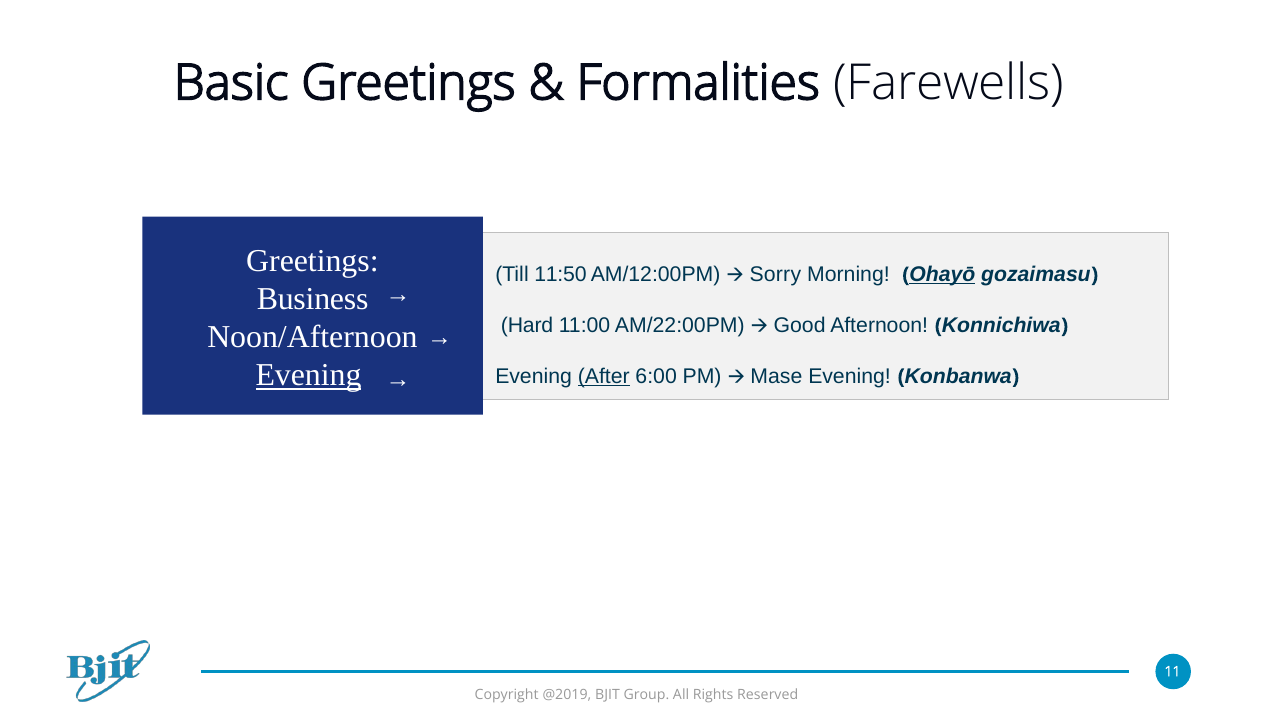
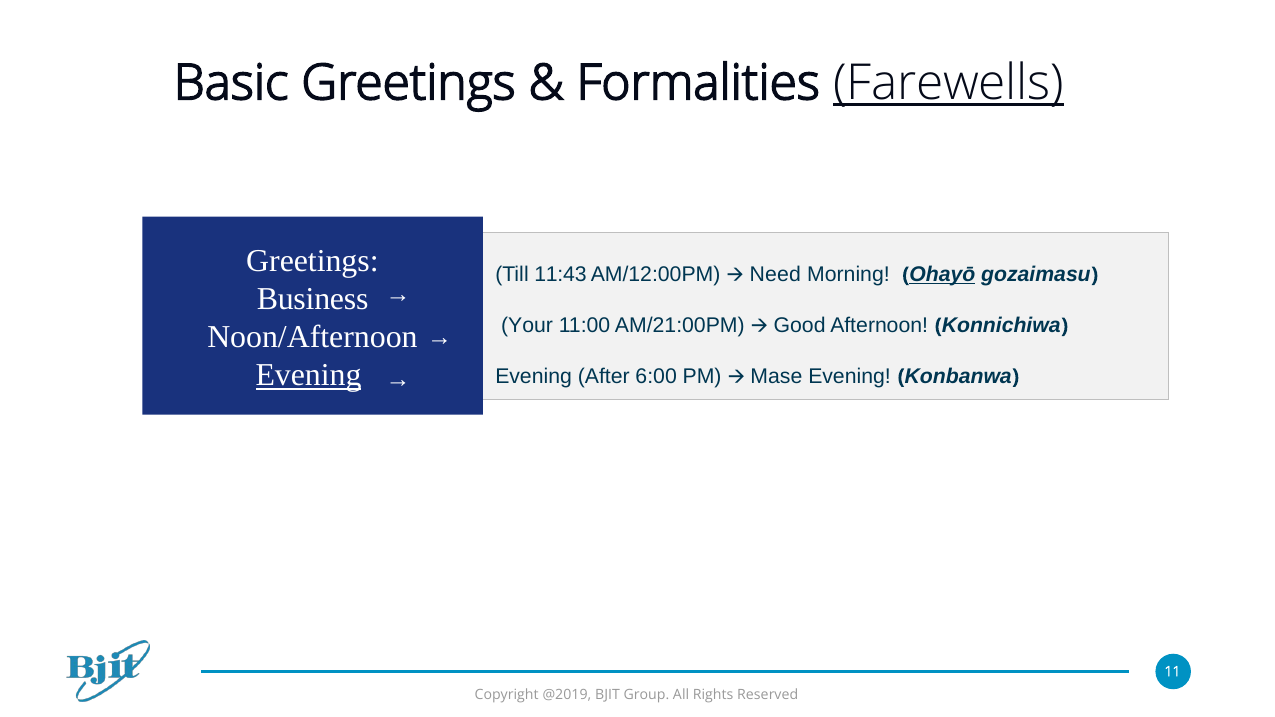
Farewells underline: none -> present (949, 83)
11:50: 11:50 -> 11:43 (560, 275)
Sorry: Sorry -> Need (775, 275)
Hard: Hard -> Your (527, 326)
AM/22:00PM: AM/22:00PM -> AM/21:00PM (680, 326)
After underline: present -> none (604, 377)
